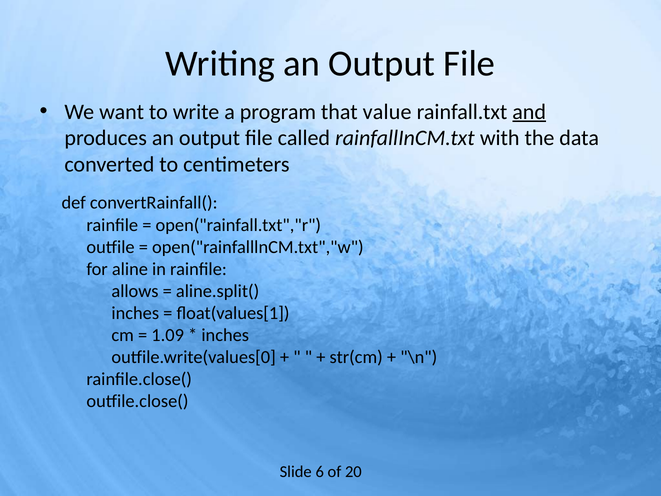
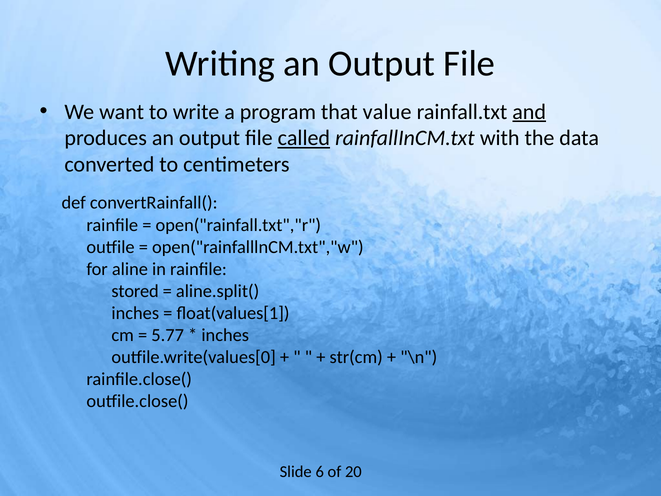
called underline: none -> present (304, 138)
allows: allows -> stored (135, 291)
1.09: 1.09 -> 5.77 (168, 335)
